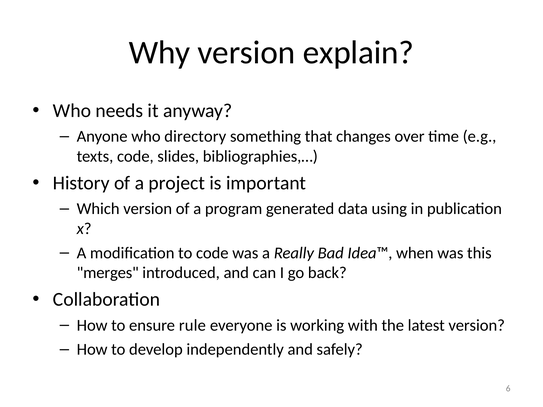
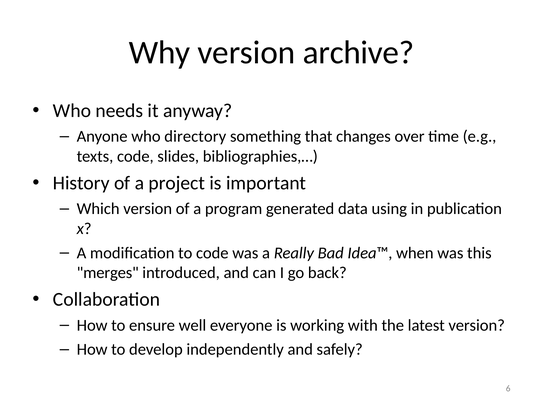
explain: explain -> archive (358, 53)
rule: rule -> well (192, 325)
